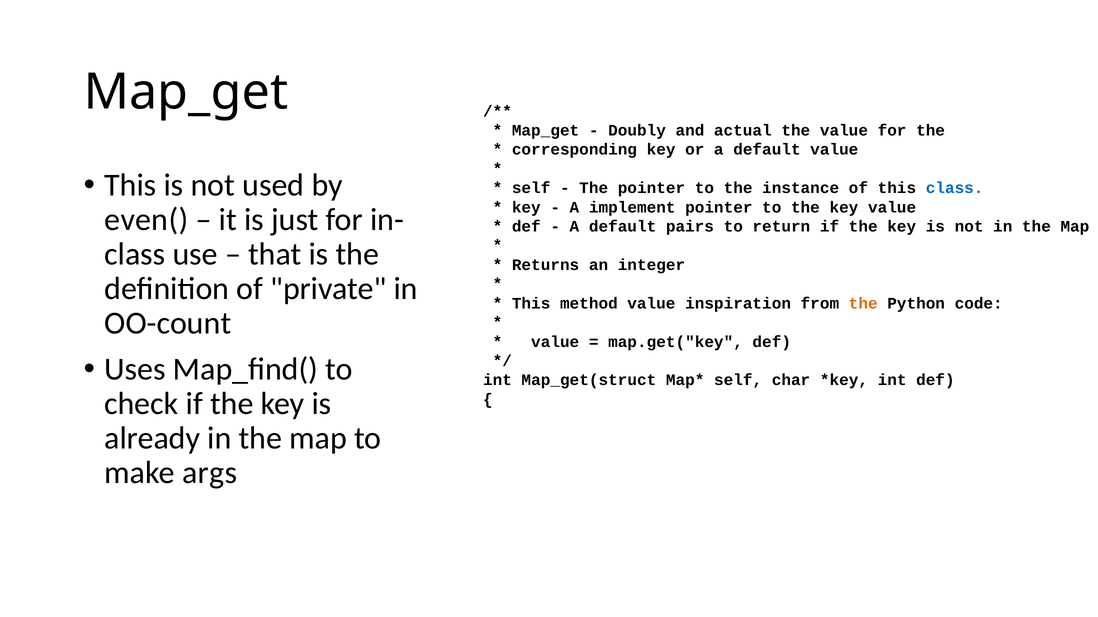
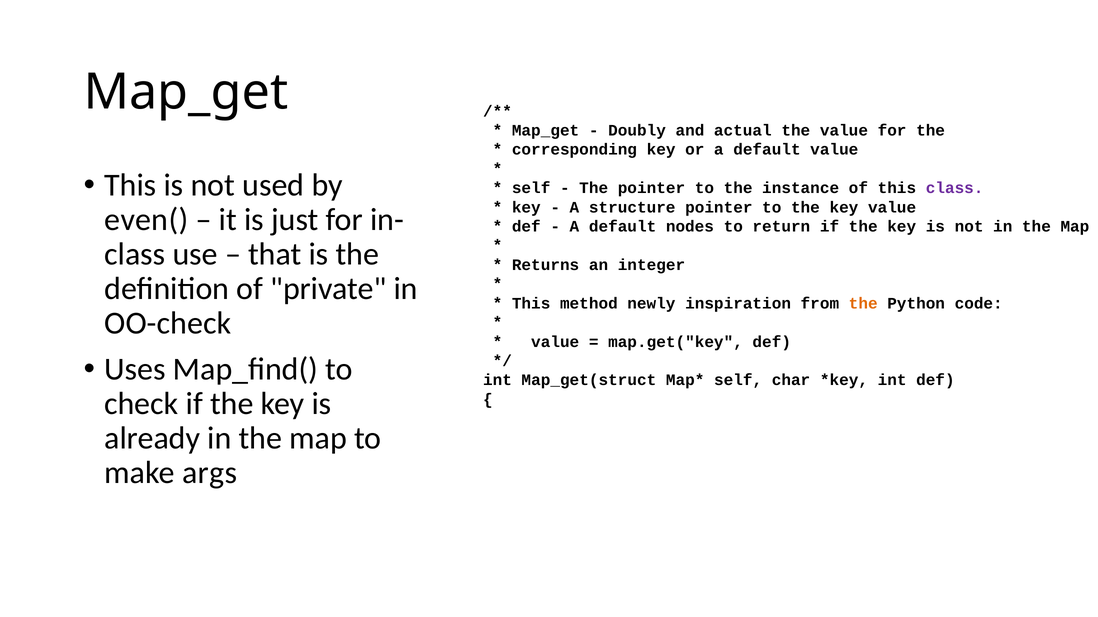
class colour: blue -> purple (955, 188)
implement: implement -> structure (632, 207)
pairs: pairs -> nodes (690, 227)
method value: value -> newly (651, 304)
OO-count: OO-count -> OO-check (168, 324)
